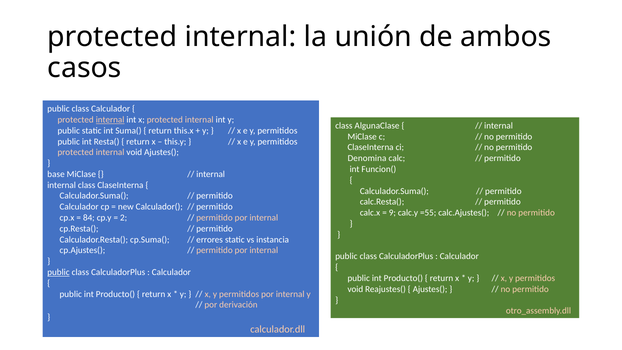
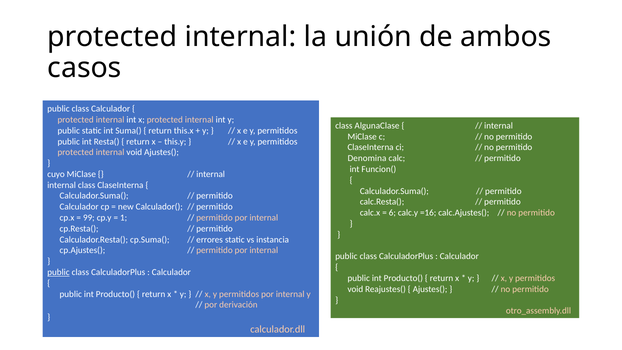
internal underline: present -> none (110, 120)
base: base -> cuyo (56, 174)
9: 9 -> 6 (392, 213)
=55: =55 -> =16 (428, 213)
84: 84 -> 99 (89, 218)
2: 2 -> 1 (124, 218)
